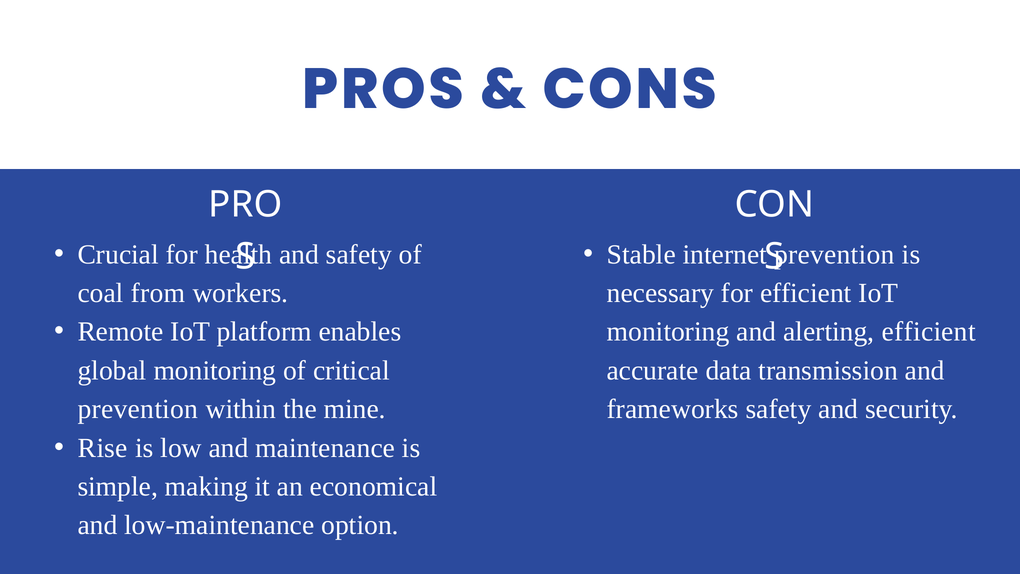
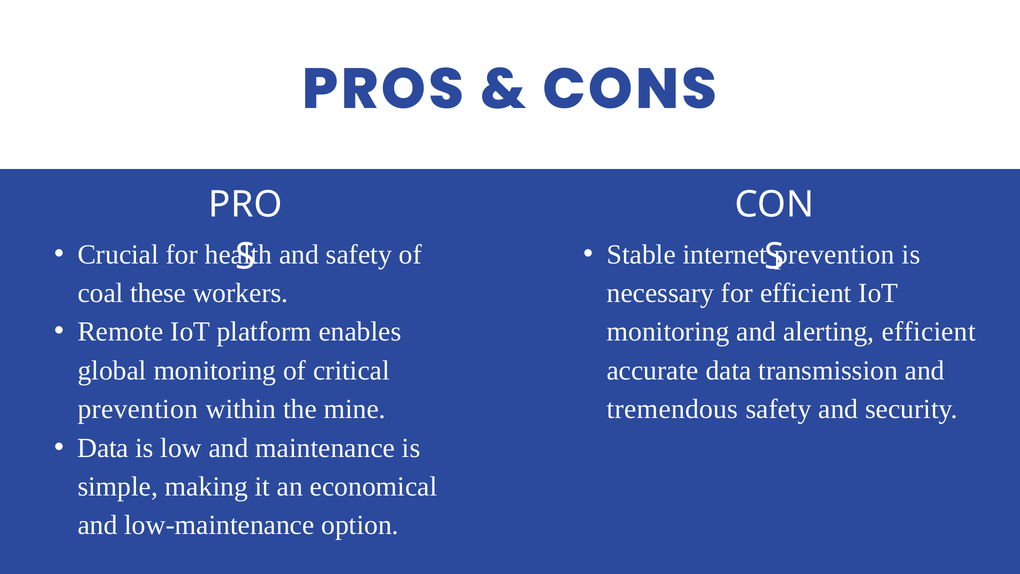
from: from -> these (158, 293)
frameworks: frameworks -> tremendous (673, 409)
Rise: Rise -> Data (103, 448)
